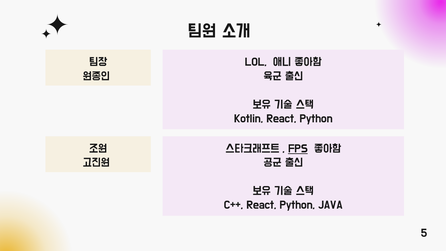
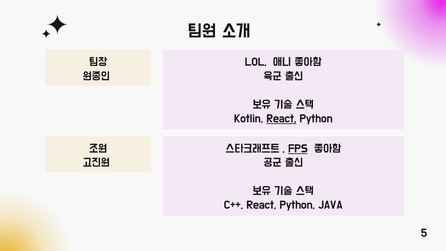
React underline: none -> present (281, 119)
